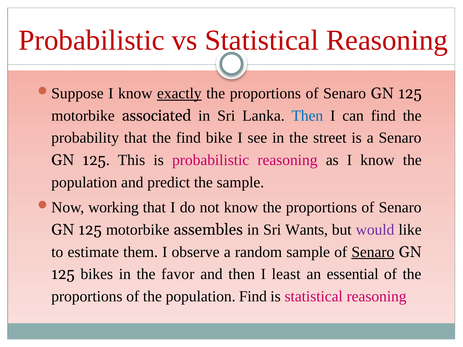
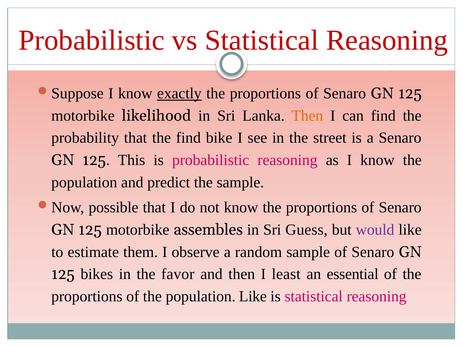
associated: associated -> likelihood (156, 116)
Then colour: blue -> orange (307, 116)
working: working -> possible (114, 208)
Wants: Wants -> Guess (306, 230)
Senaro underline: present -> none (373, 252)
population Find: Find -> Like (253, 297)
